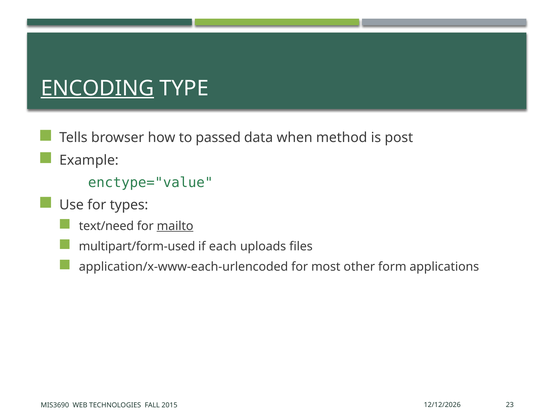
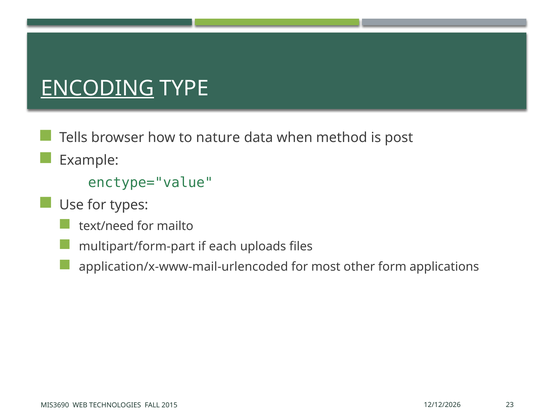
passed: passed -> nature (218, 138)
mailto underline: present -> none (175, 226)
multipart/form-used: multipart/form-used -> multipart/form-part (137, 246)
application/x-www-each-urlencoded: application/x-www-each-urlencoded -> application/x-www-mail-urlencoded (183, 267)
